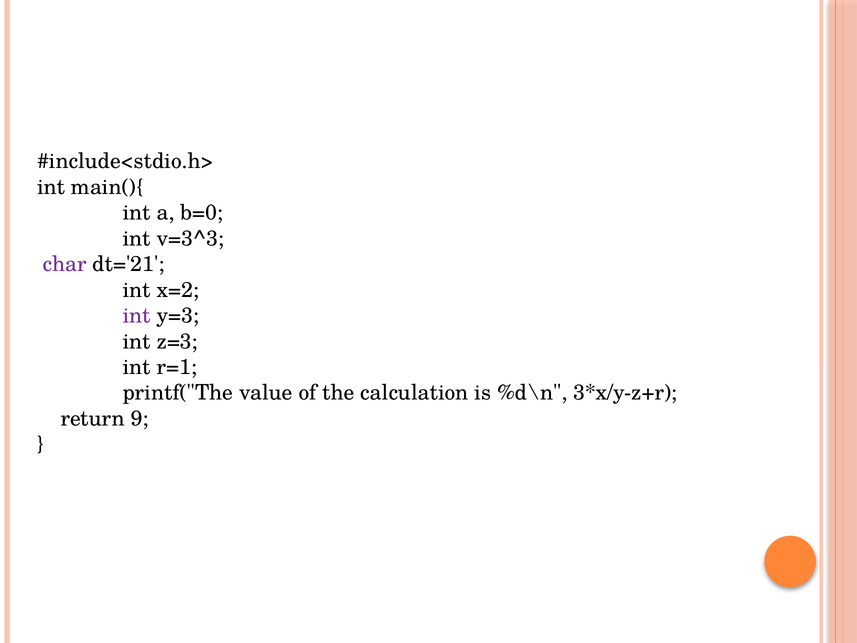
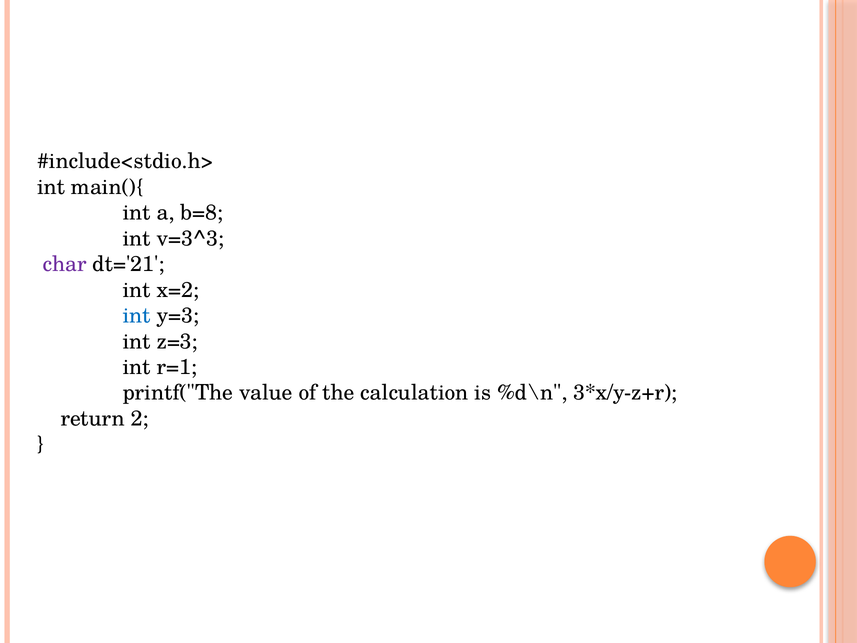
b=0: b=0 -> b=8 (202, 213)
int colour: purple -> blue (137, 316)
9: 9 -> 2 (140, 418)
